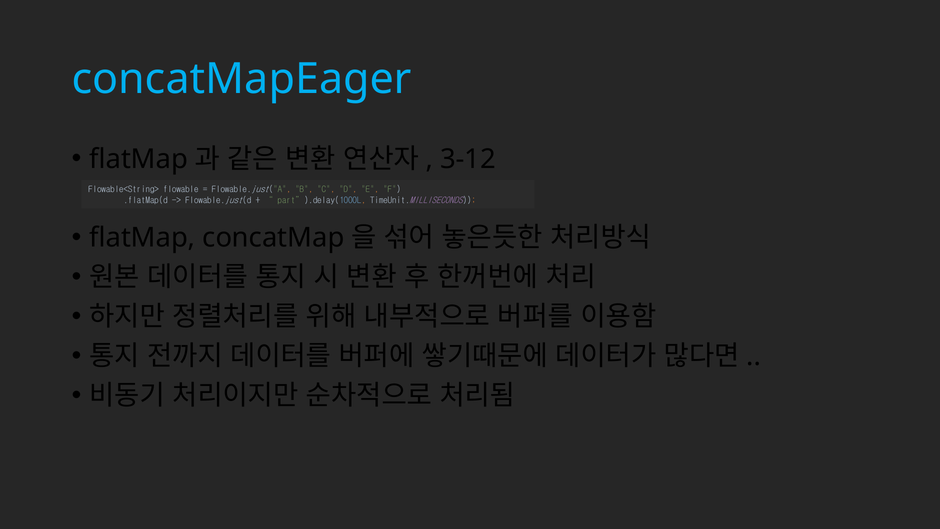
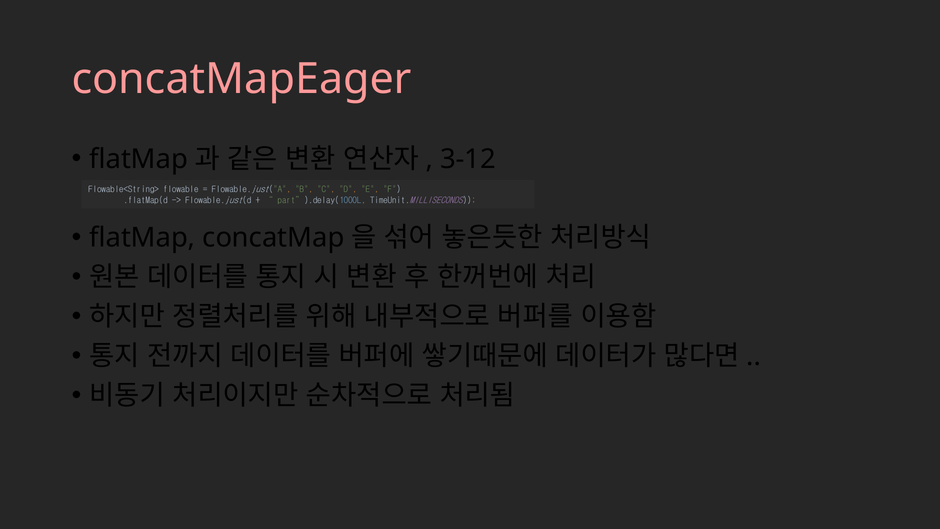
concatMapEager colour: light blue -> pink (242, 79)
